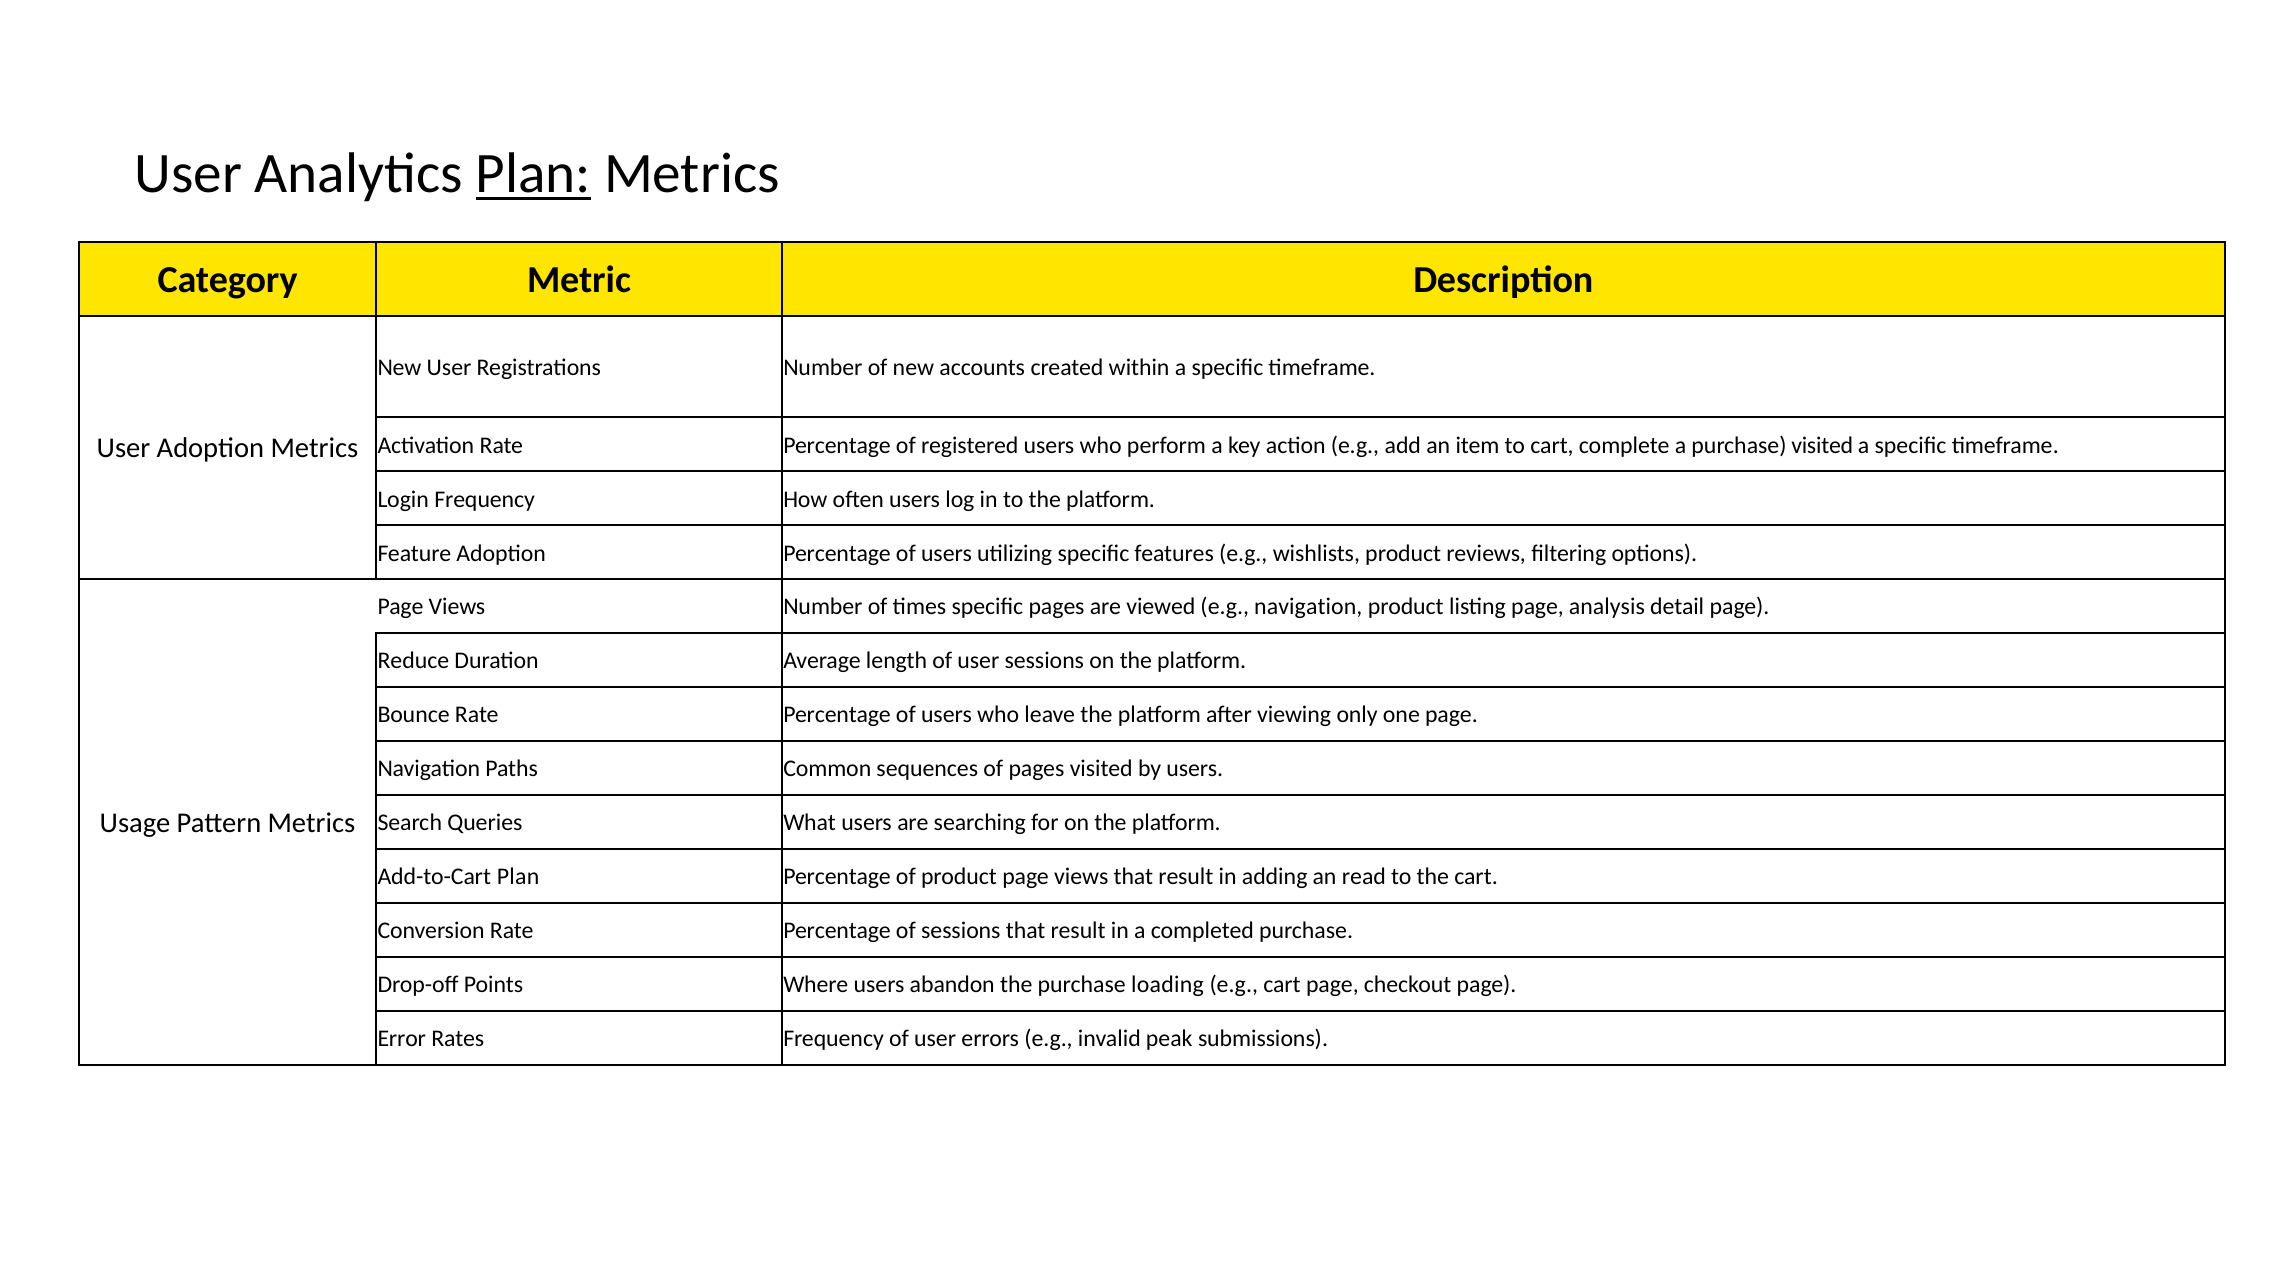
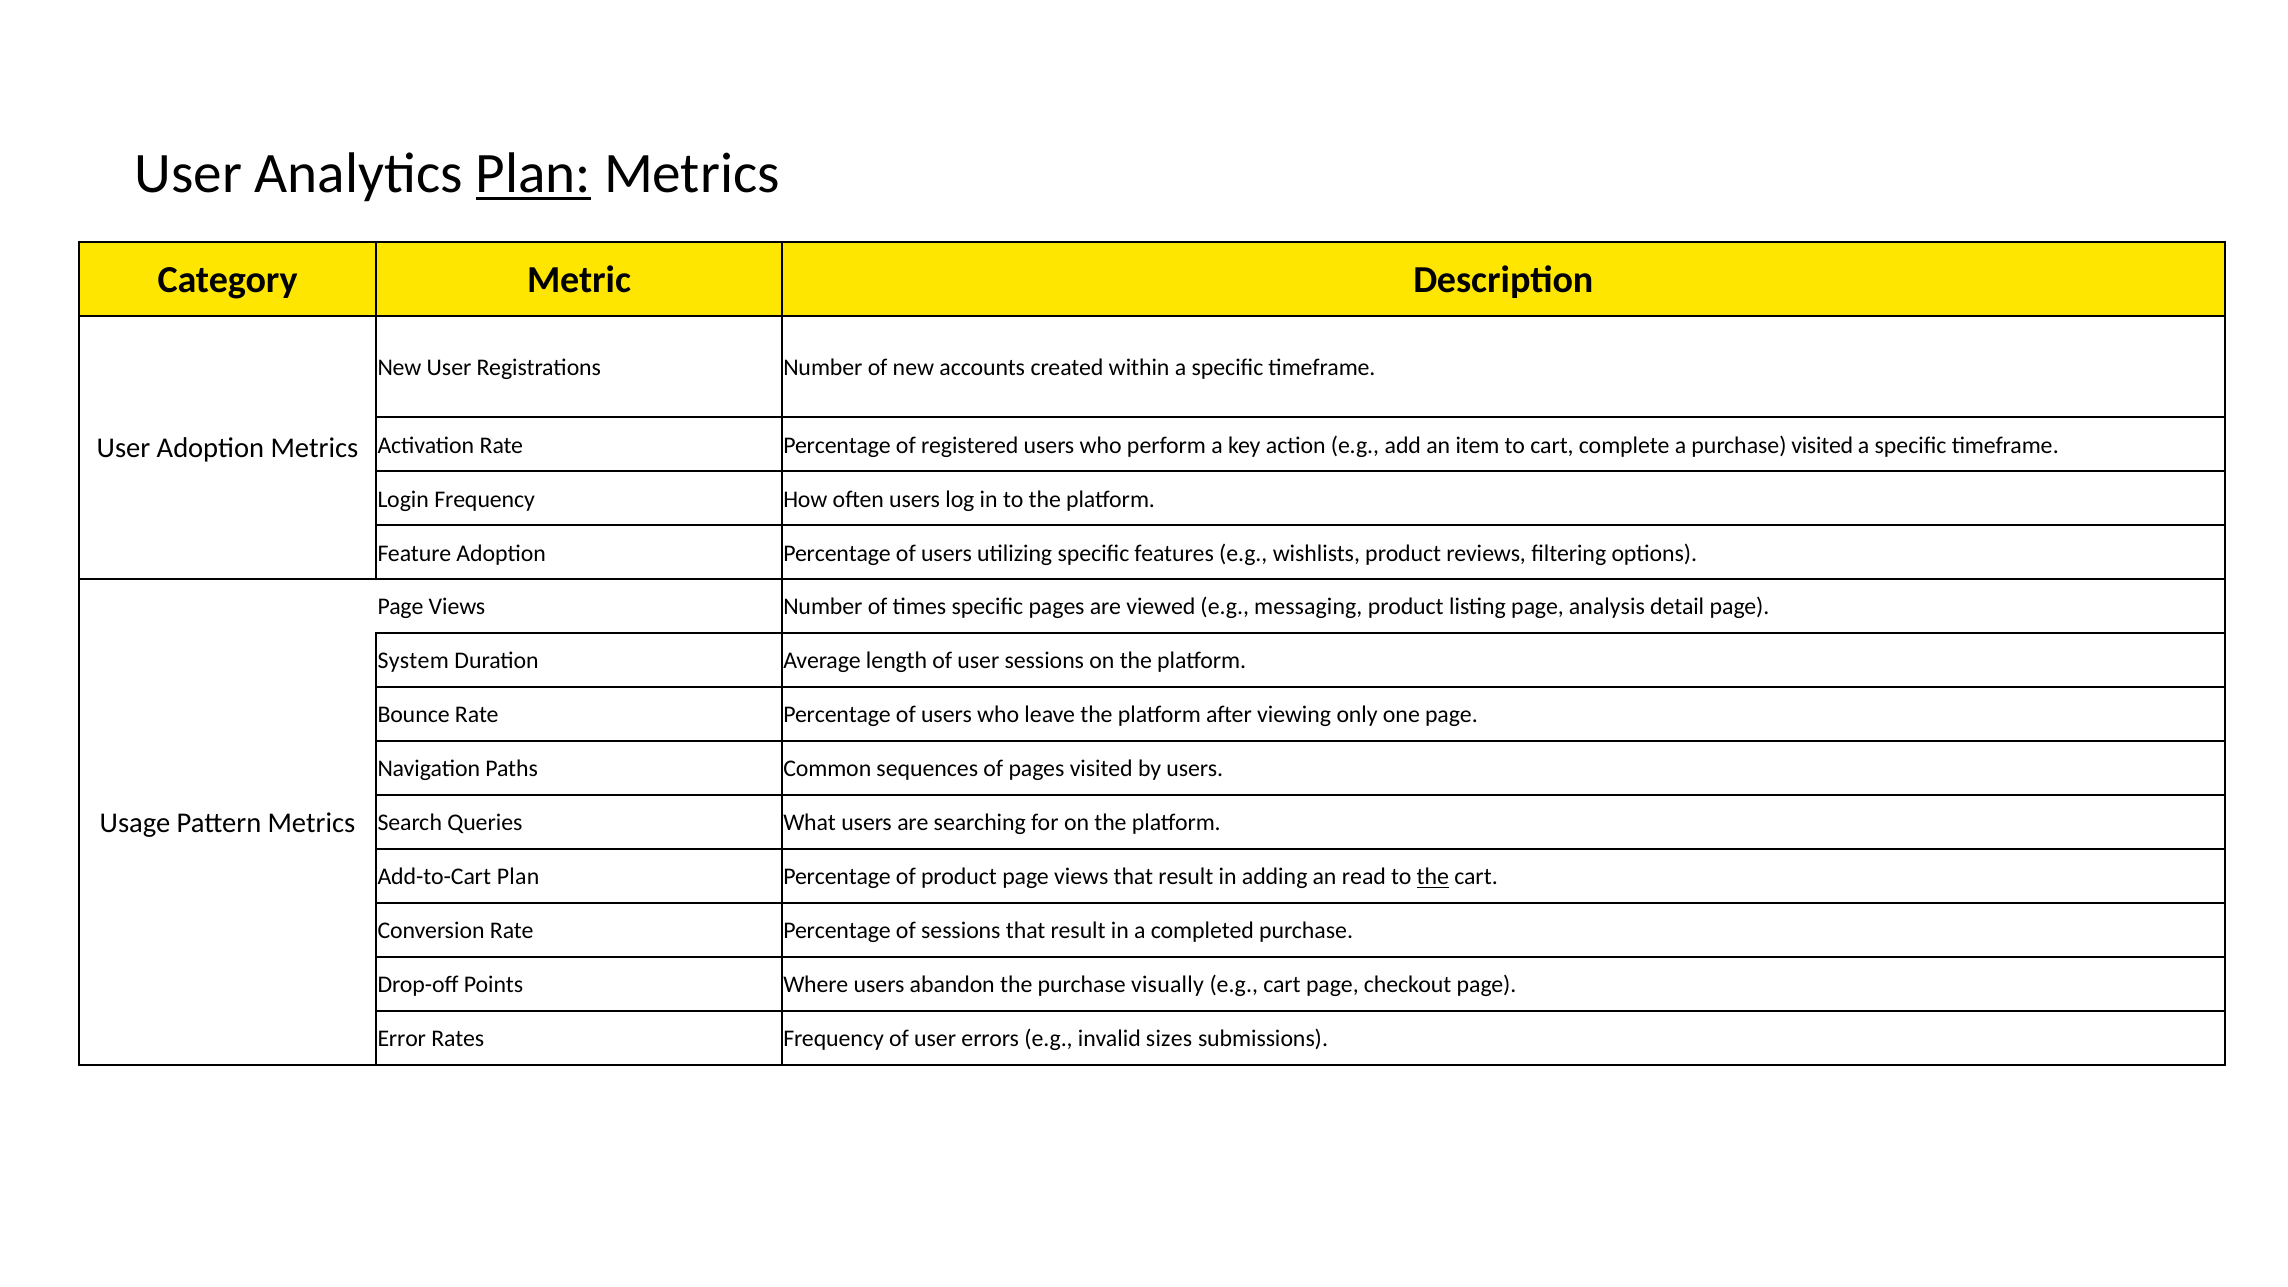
e.g navigation: navigation -> messaging (1308, 607)
Reduce: Reduce -> System (413, 661)
the underline: none -> present (1433, 877)
loading: loading -> visually (1167, 985)
peak: peak -> sizes (1169, 1039)
